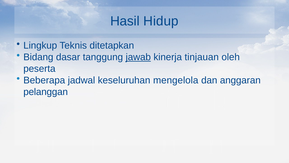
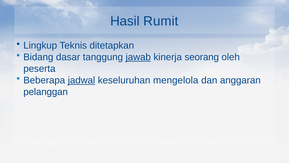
Hidup: Hidup -> Rumit (161, 21)
tinjauan: tinjauan -> seorang (202, 57)
jadwal underline: none -> present (81, 80)
